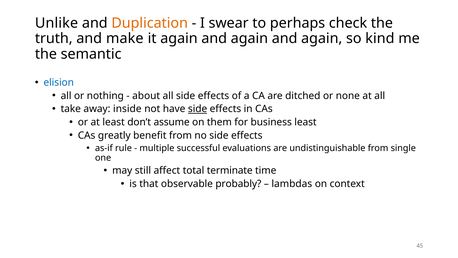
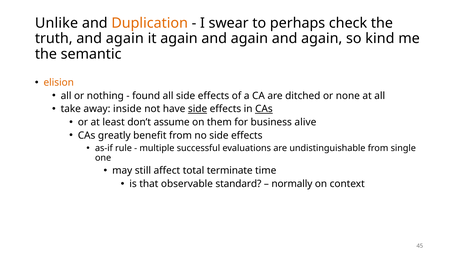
truth and make: make -> again (125, 39)
elision colour: blue -> orange (59, 82)
about: about -> found (146, 96)
CAs underline: none -> present (264, 109)
business least: least -> alive (305, 122)
probably: probably -> standard (238, 184)
lambdas: lambdas -> normally (292, 184)
